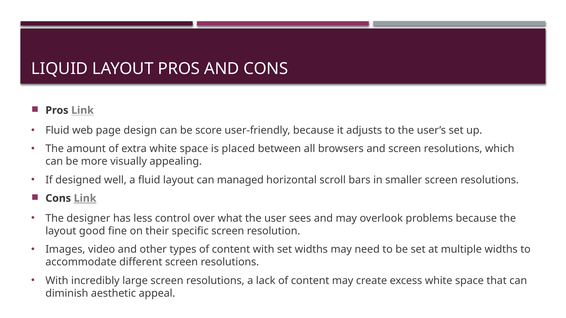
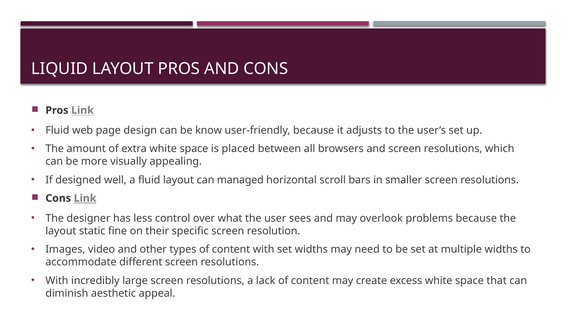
score: score -> know (209, 131)
good: good -> static (92, 231)
